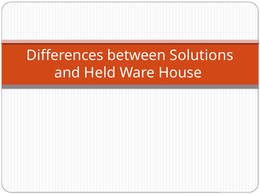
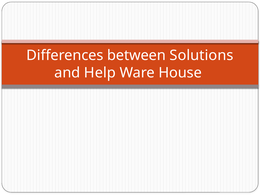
Held: Held -> Help (100, 73)
